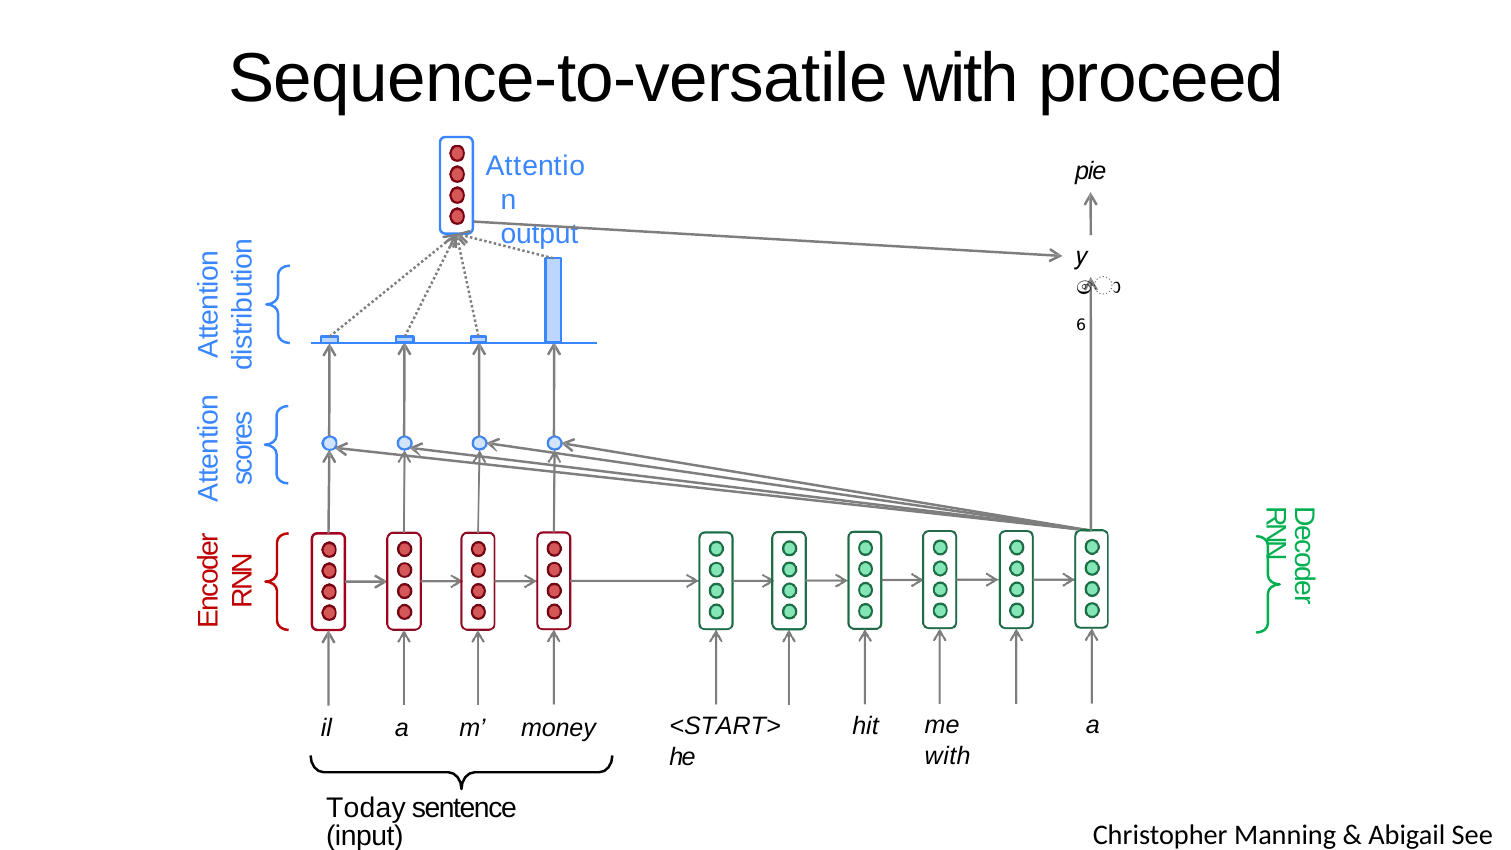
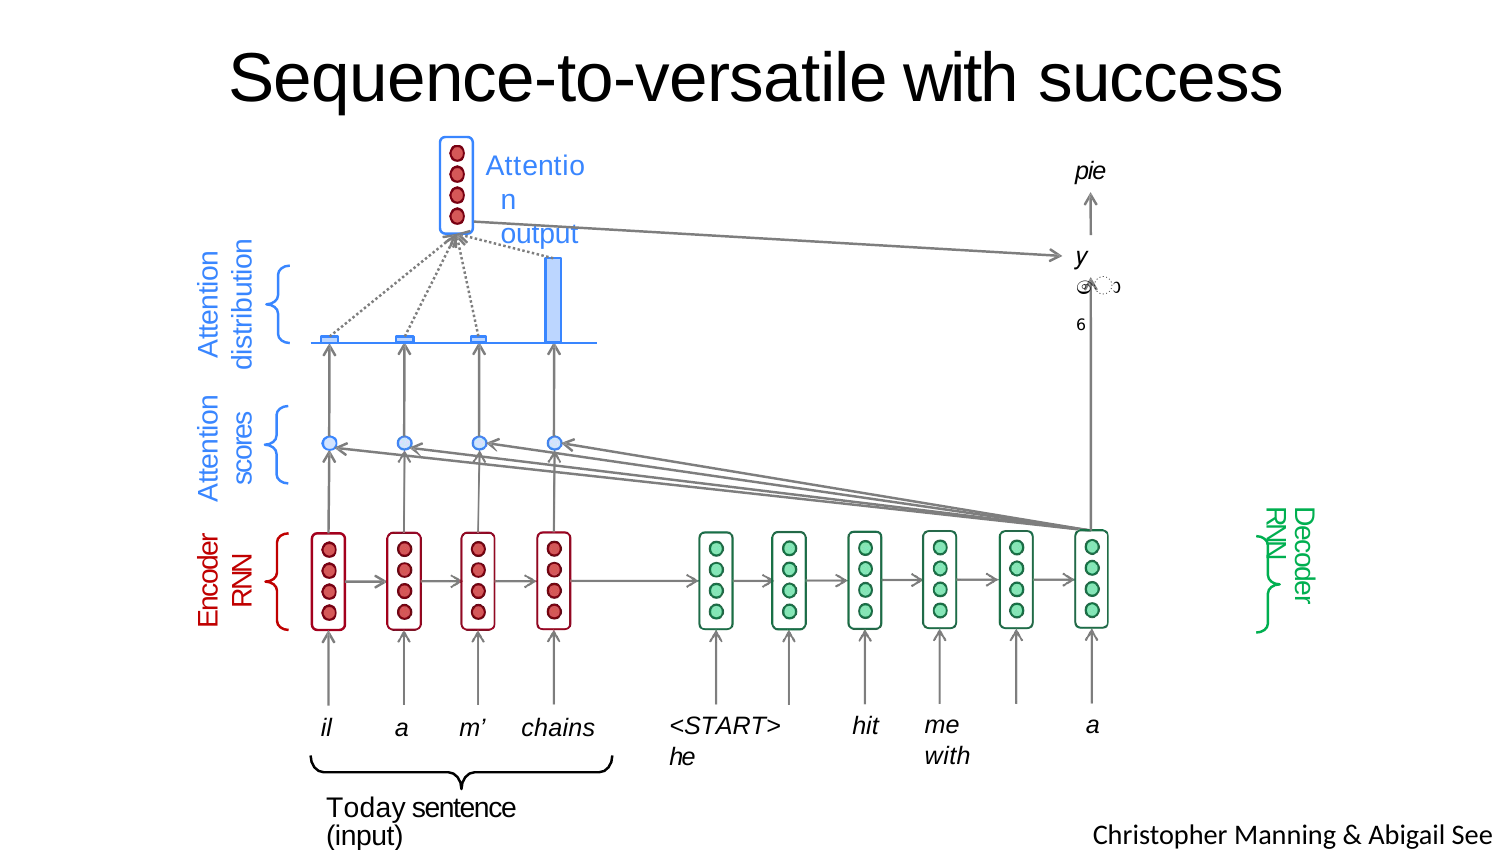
proceed: proceed -> success (1161, 79)
money: money -> chains (558, 728)
